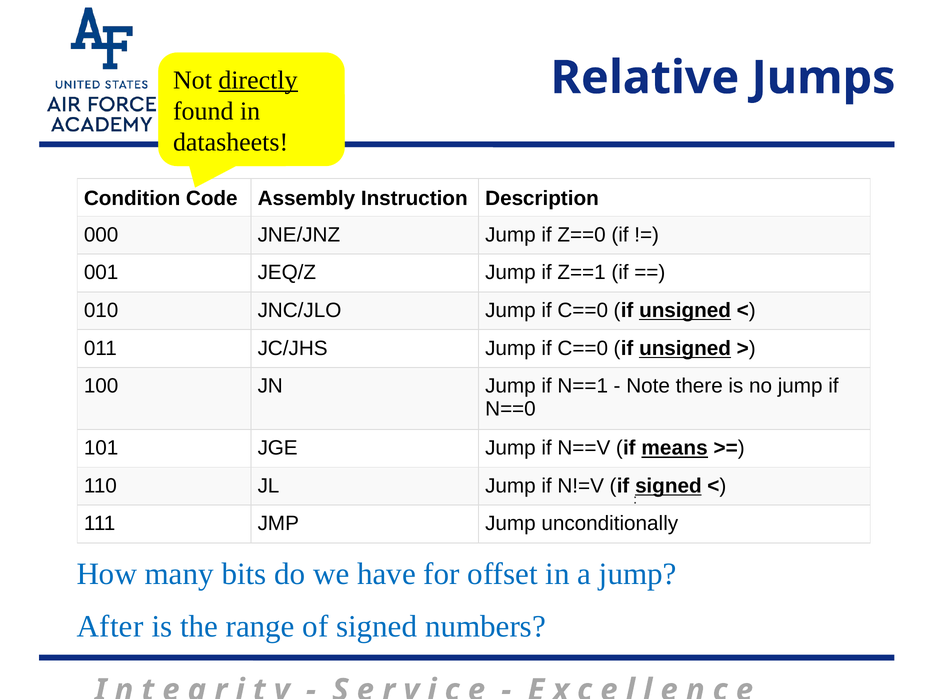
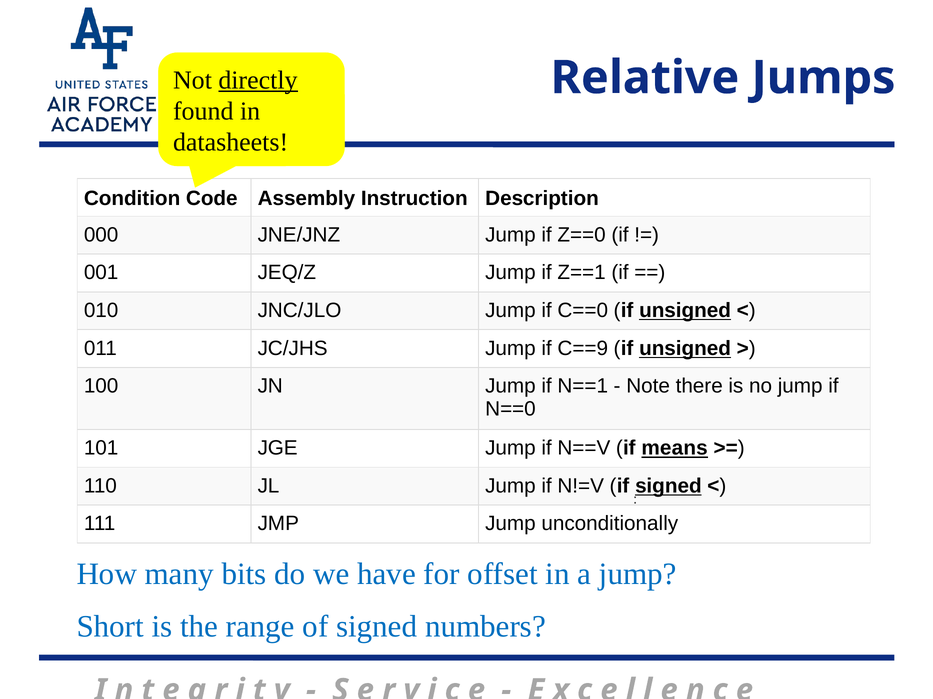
JC/JHS Jump if C==0: C==0 -> C==9 (583, 349)
After: After -> Short (110, 627)
